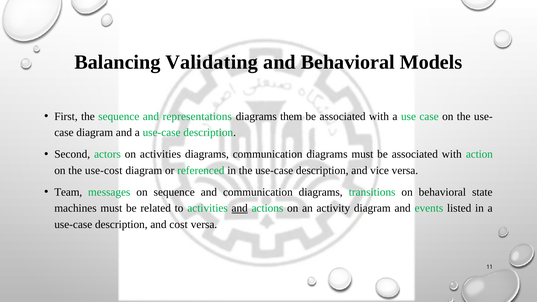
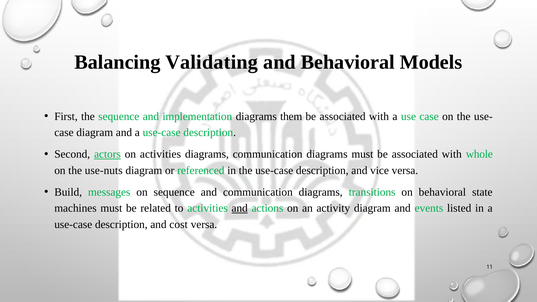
representations: representations -> implementation (197, 116)
actors underline: none -> present (107, 154)
action: action -> whole (479, 154)
use-cost: use-cost -> use-nuts (104, 170)
Team: Team -> Build (68, 192)
